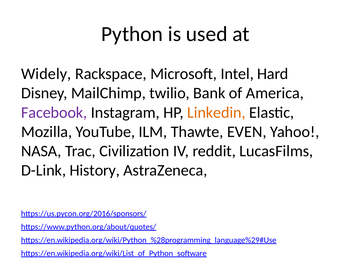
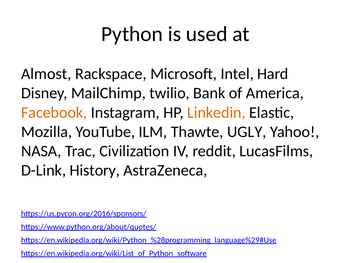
Widely: Widely -> Almost (46, 74)
Facebook colour: purple -> orange (54, 113)
EVEN: EVEN -> UGLY (247, 132)
